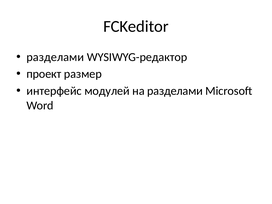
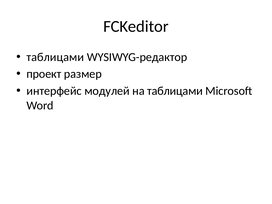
разделами: разделами -> таблицами (55, 57)
на разделами: разделами -> таблицами (175, 91)
